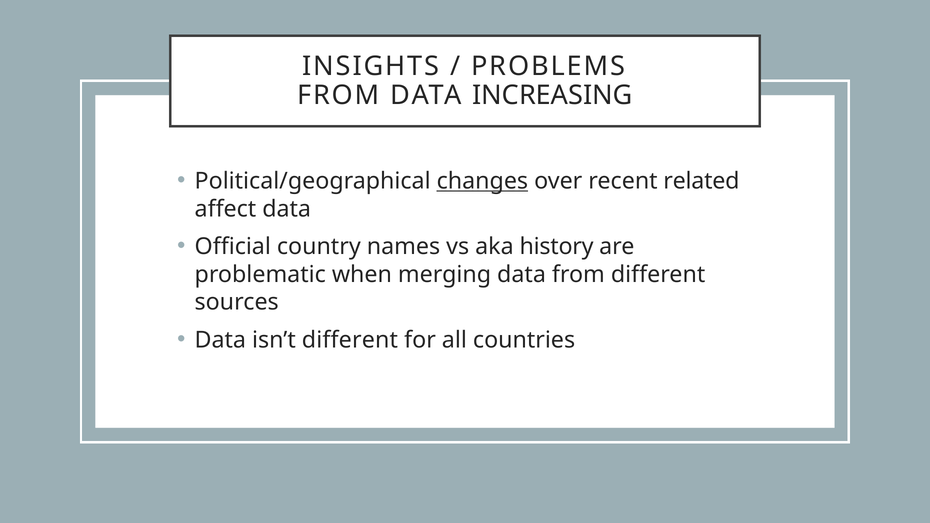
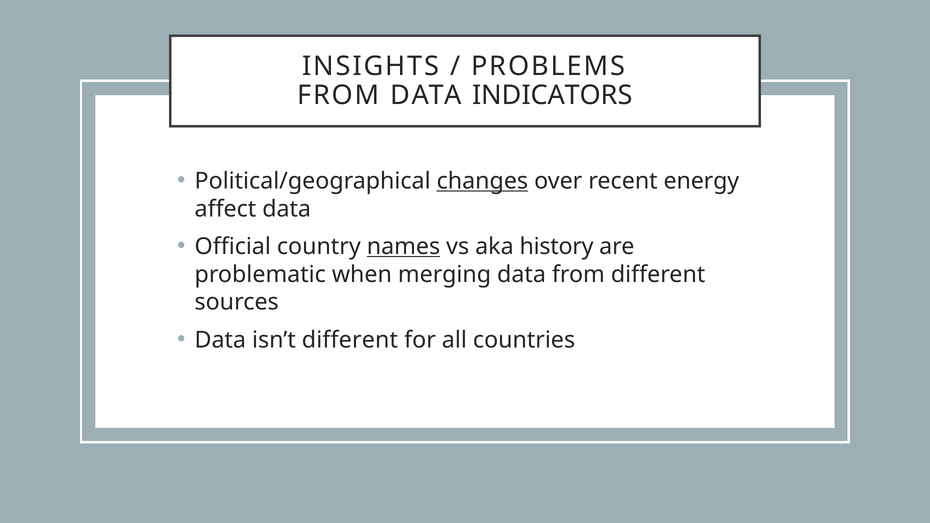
INCREASING: INCREASING -> INDICATORS (552, 95)
related: related -> energy (701, 181)
names underline: none -> present (403, 247)
